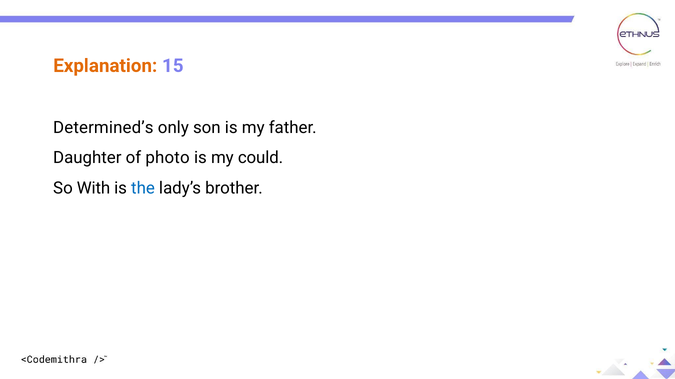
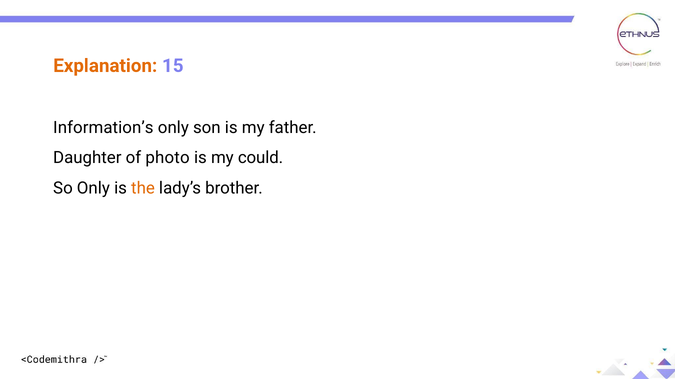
Determined’s: Determined’s -> Information’s (103, 128)
So With: With -> Only (93, 188)
the colour: blue -> orange (143, 188)
